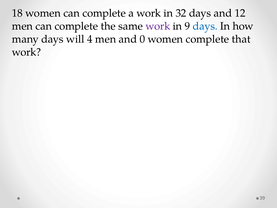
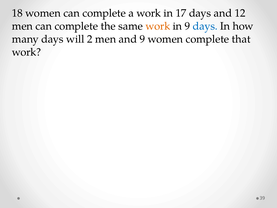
32: 32 -> 17 (181, 13)
work colour: purple -> orange (158, 26)
4: 4 -> 2 (90, 39)
and 0: 0 -> 9 (142, 39)
